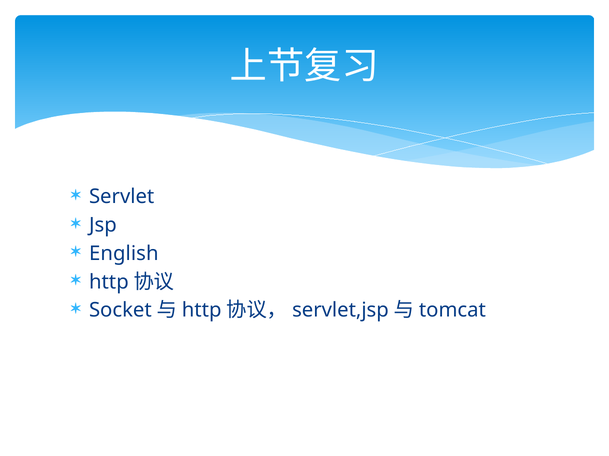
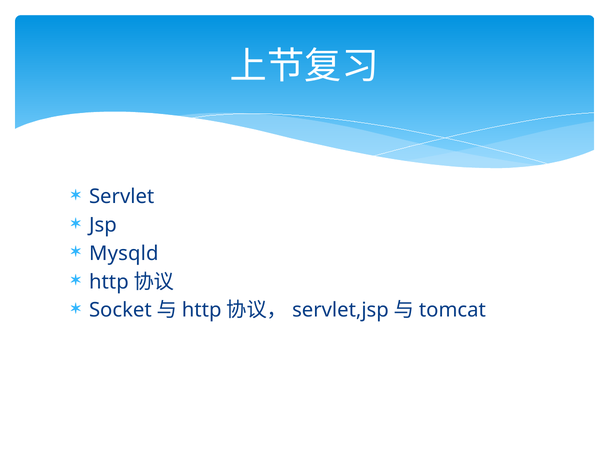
English: English -> Mysqld (124, 254)
